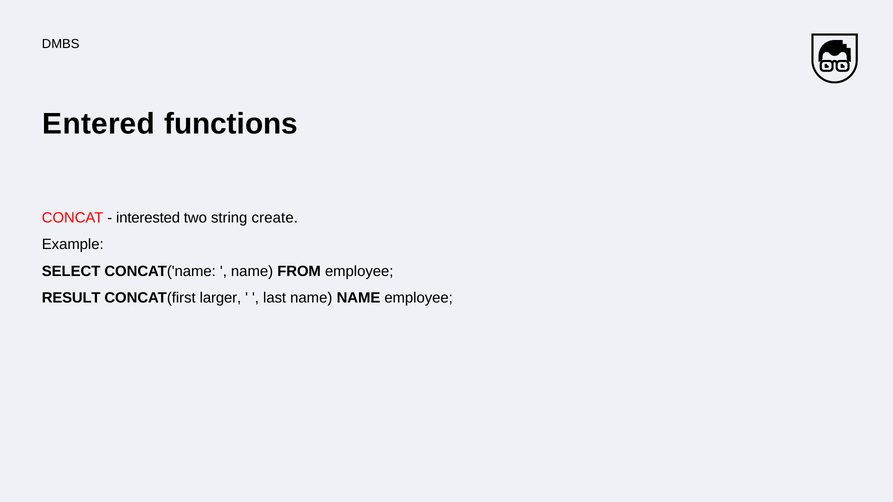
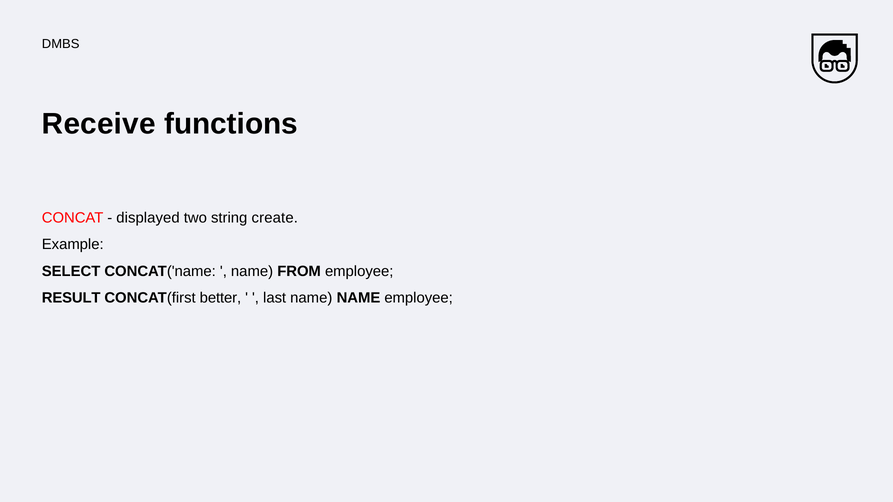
Entered: Entered -> Receive (99, 124)
interested: interested -> displayed (148, 218)
larger: larger -> better (220, 298)
